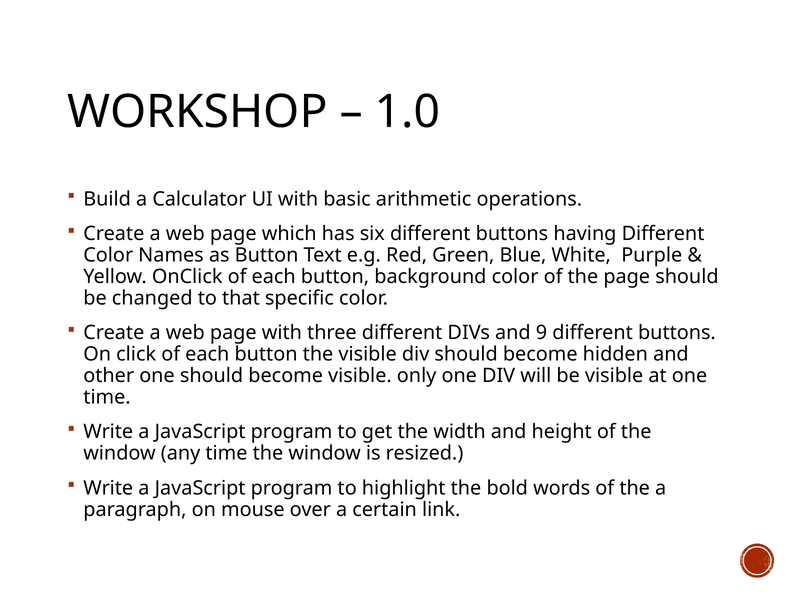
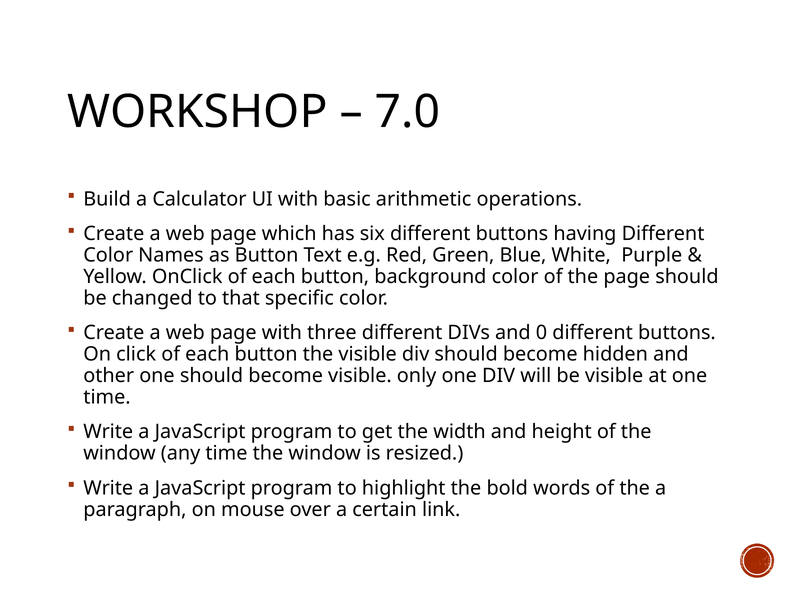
1.0: 1.0 -> 7.0 (408, 112)
9: 9 -> 0 (541, 332)
